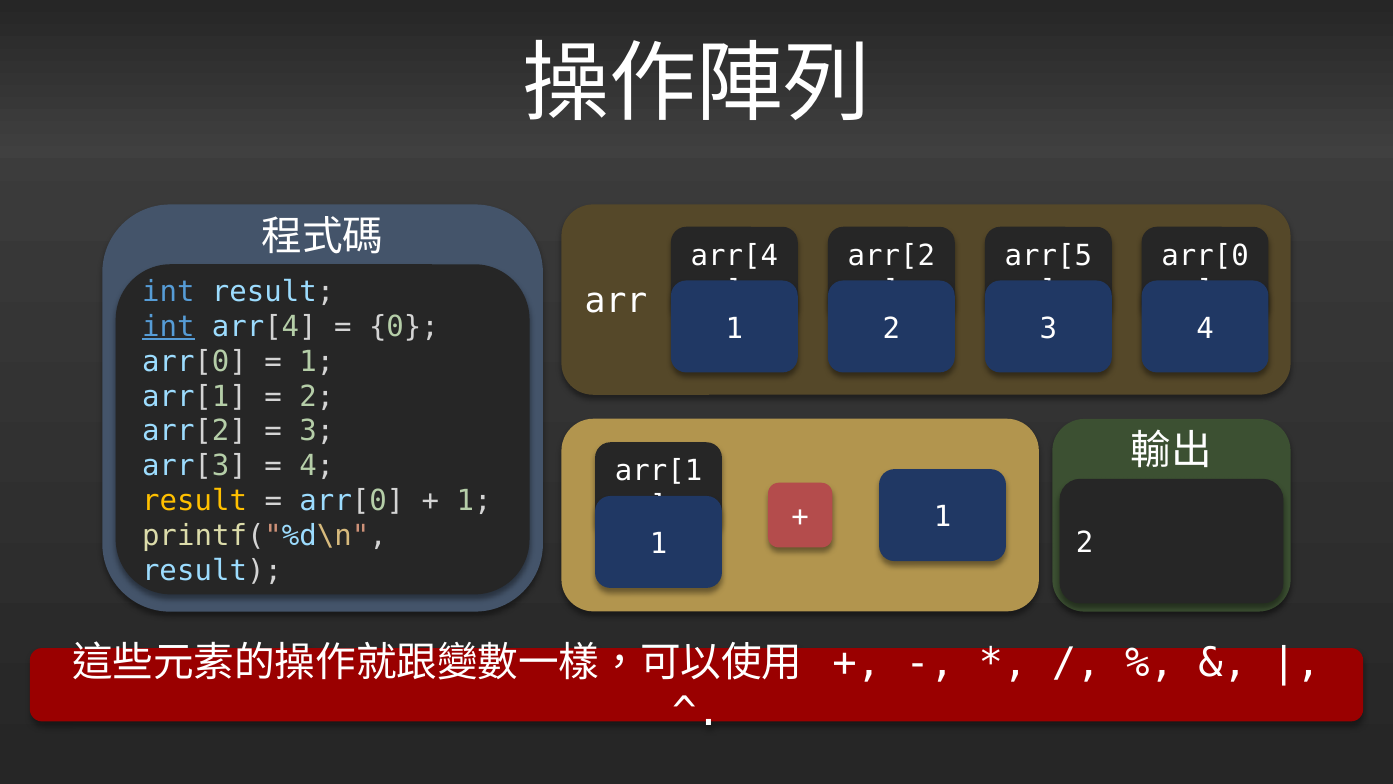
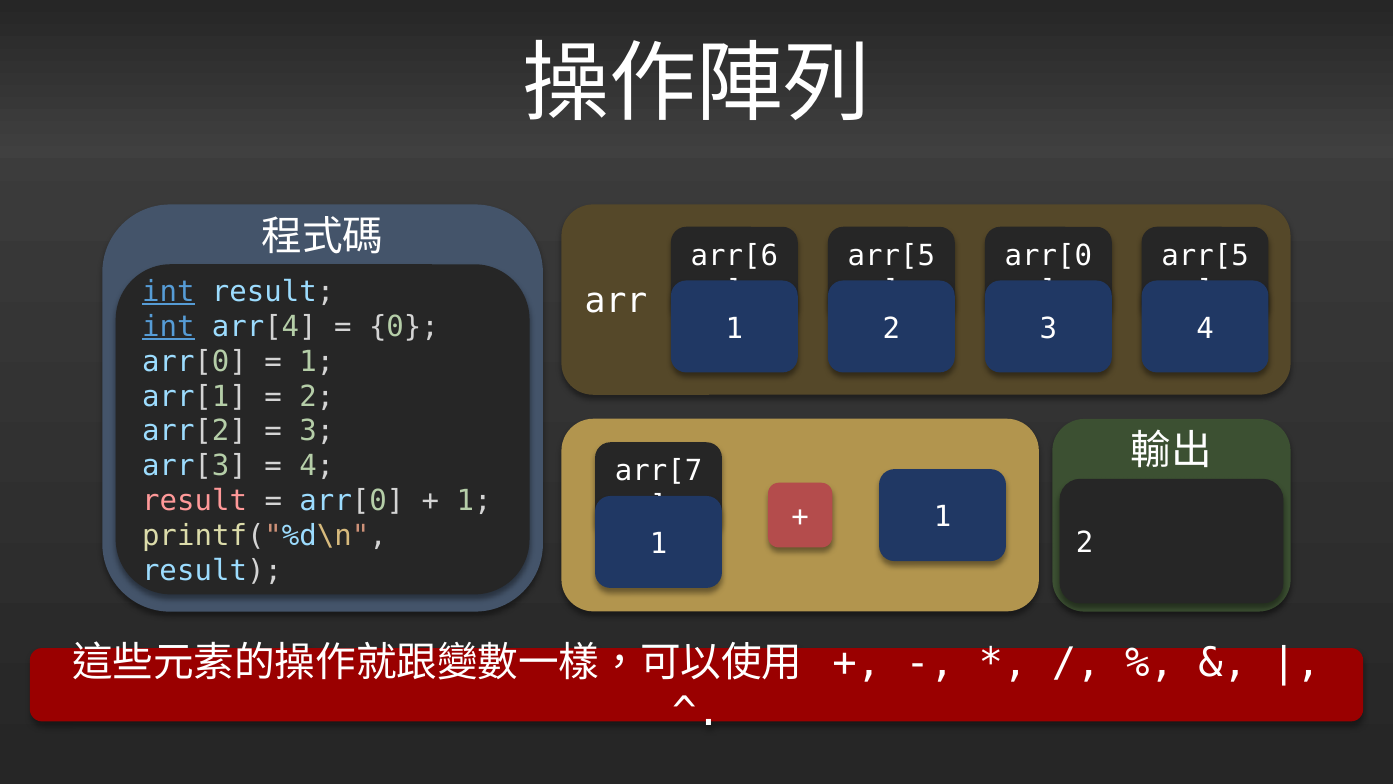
arr[4: arr[4 -> arr[6 (734, 256)
arr[2: arr[2 -> arr[5 (891, 256)
arr[5: arr[5 -> arr[0 (1048, 256)
arr[0: arr[0 -> arr[5 (1205, 256)
int underline: none -> present (168, 292)
arr[1: arr[1 -> arr[7 (659, 471)
result colour: yellow -> pink (195, 501)
